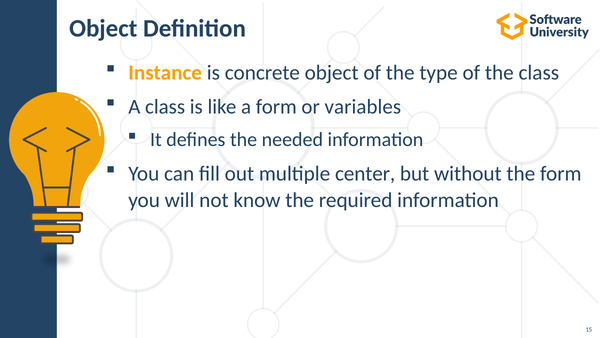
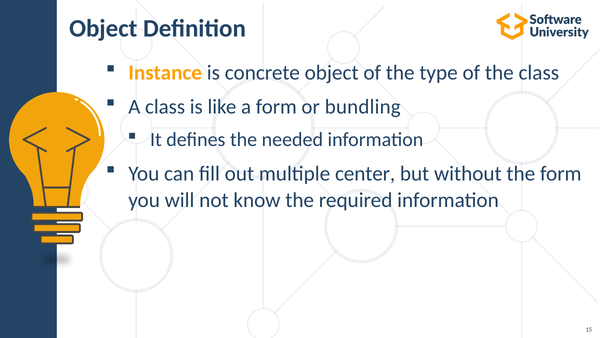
variables: variables -> bundling (363, 106)
